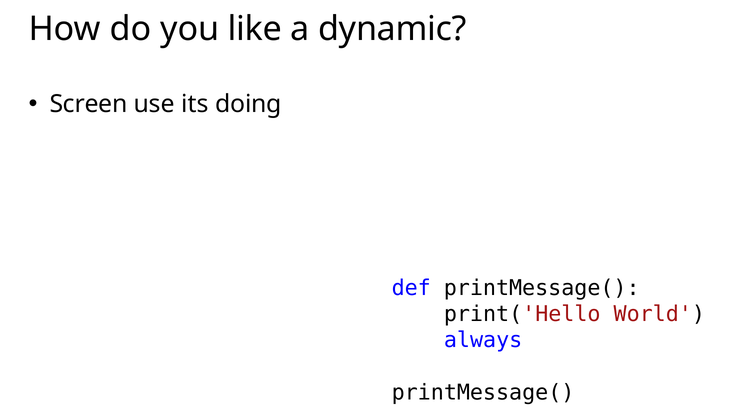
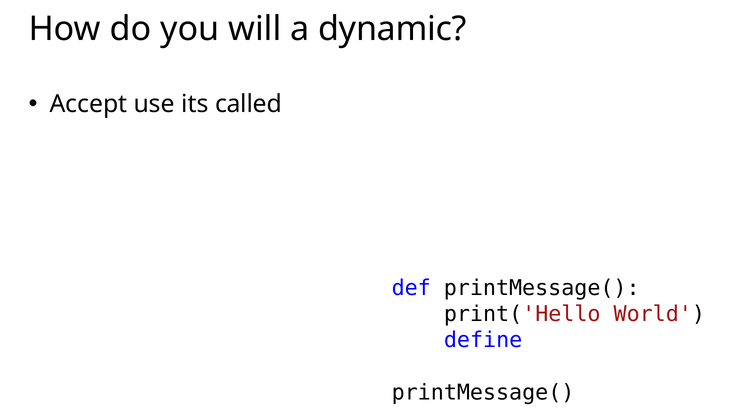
like: like -> will (255, 29)
Screen: Screen -> Accept (88, 104)
doing: doing -> called (248, 104)
always: always -> define (483, 340)
